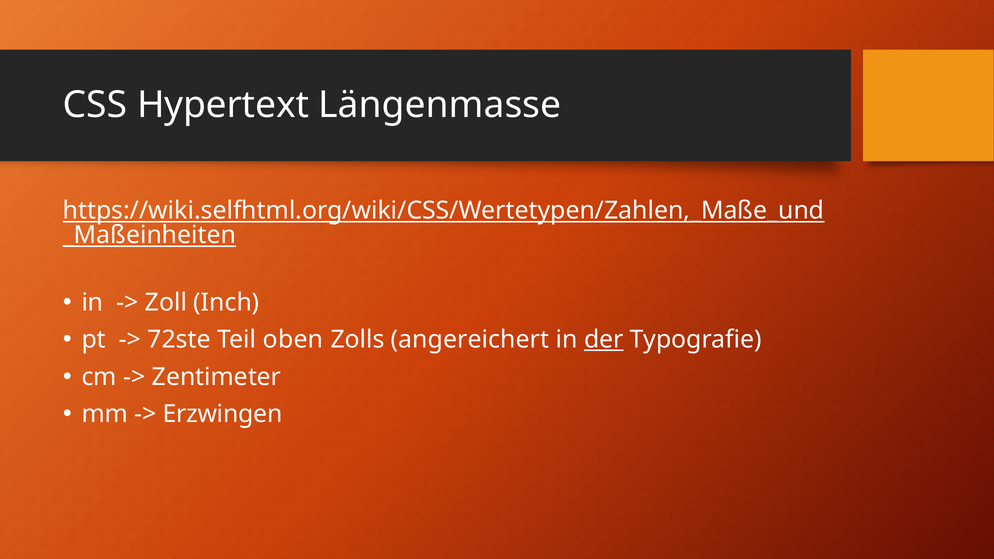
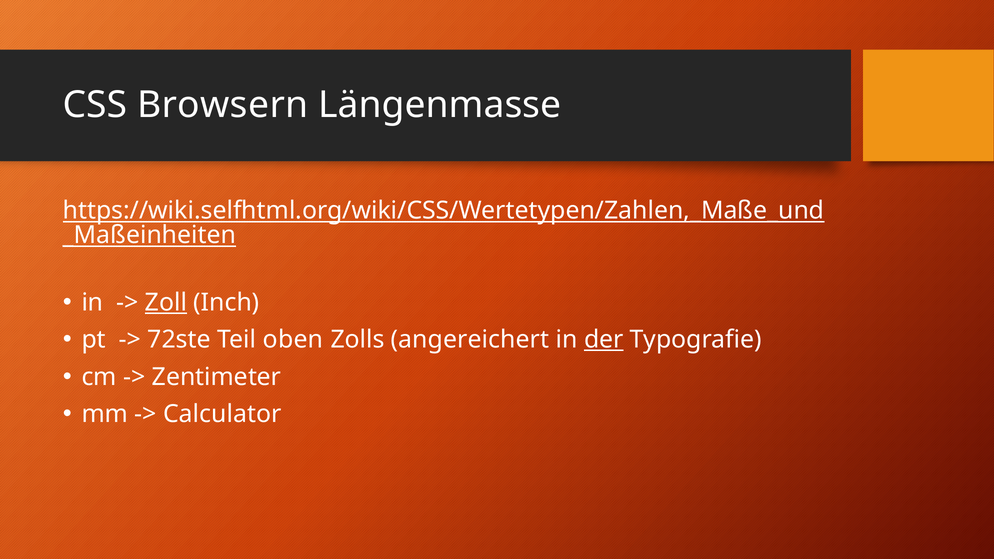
Hypertext: Hypertext -> Browsern (223, 105)
Zoll underline: none -> present (166, 303)
Erzwingen: Erzwingen -> Calculator (222, 414)
